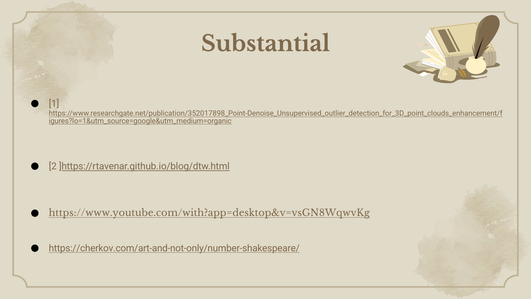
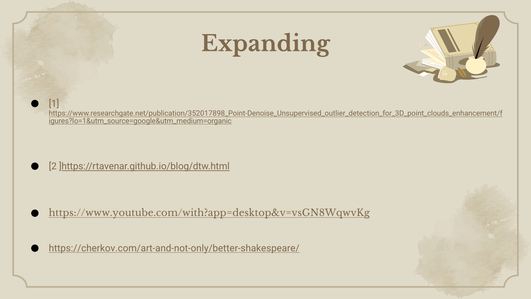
Substantial: Substantial -> Expanding (265, 44)
https://cherkov.com/art-and-not-only/number-shakespeare/: https://cherkov.com/art-and-not-only/number-shakespeare/ -> https://cherkov.com/art-and-not-only/better-shakespeare/ (174, 248)
